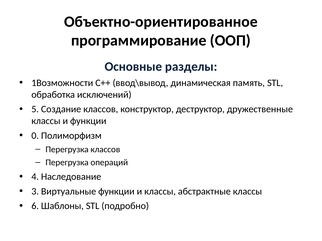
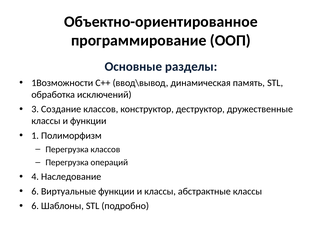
5: 5 -> 3 (35, 109)
0: 0 -> 1 (35, 136)
3: 3 -> 6 (35, 192)
